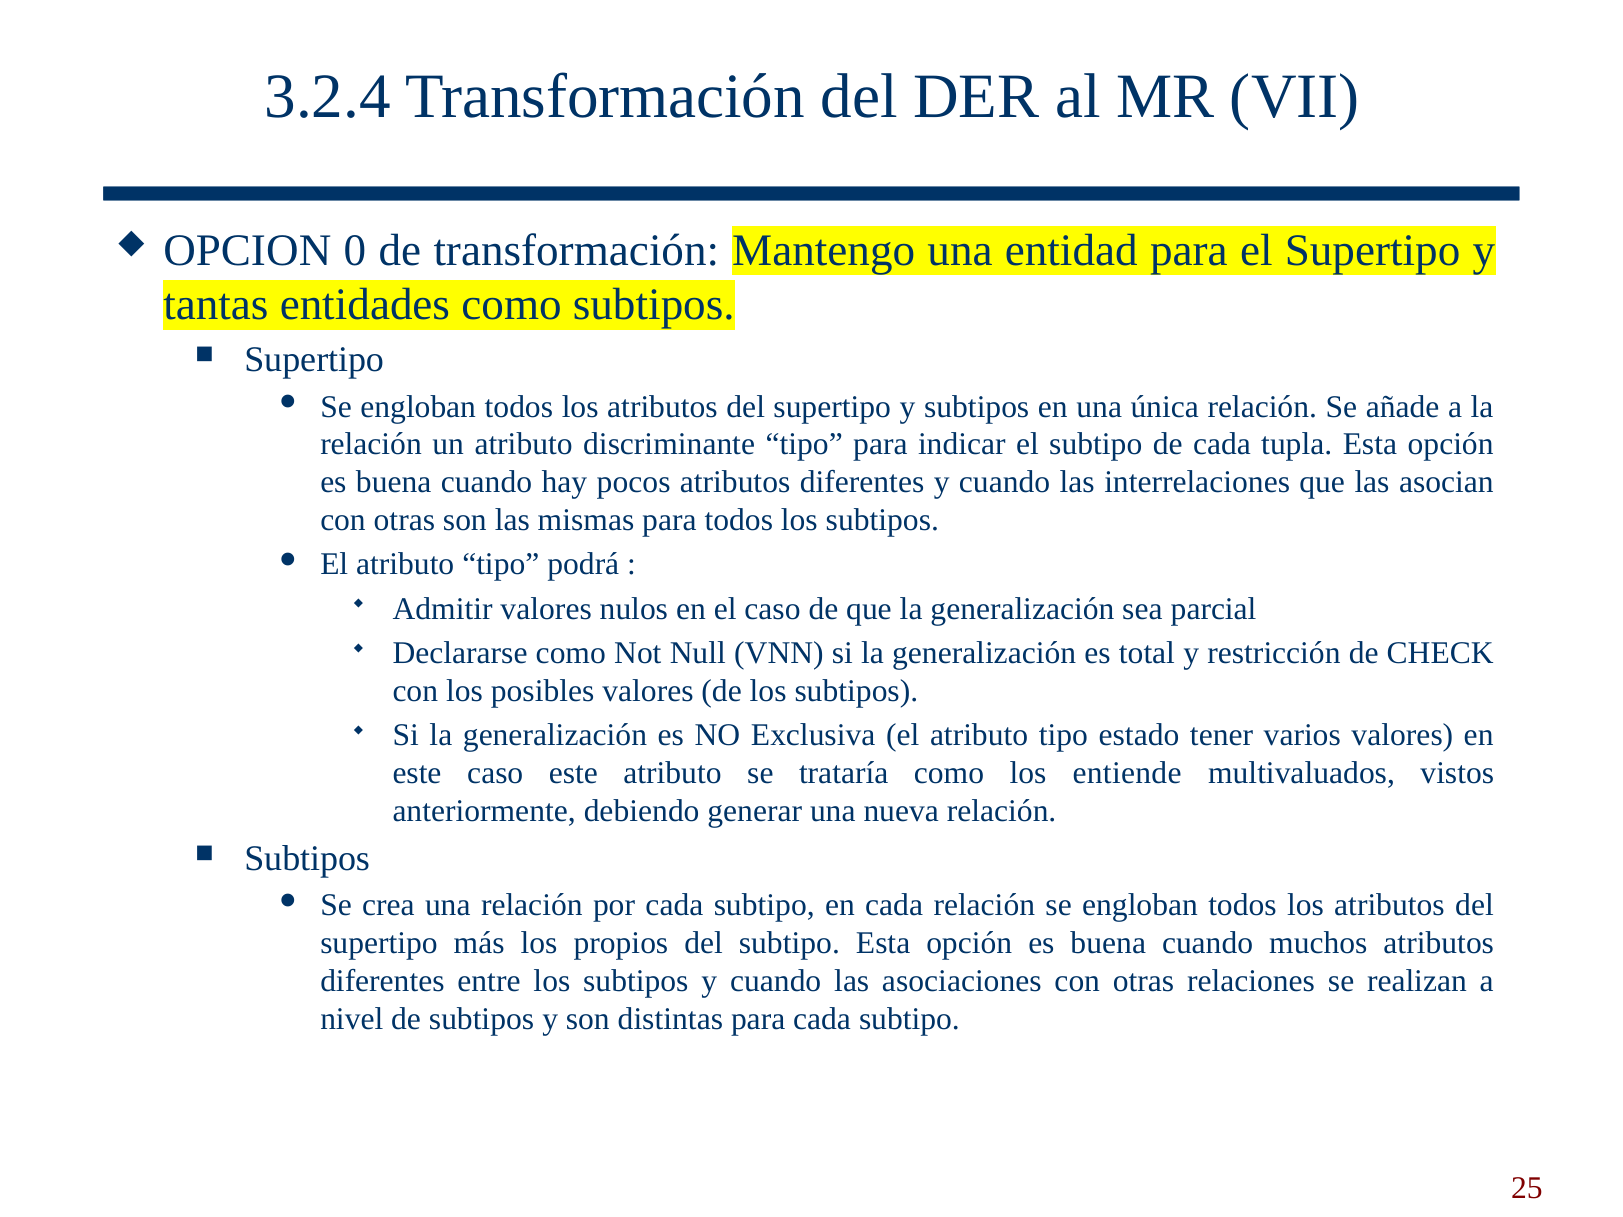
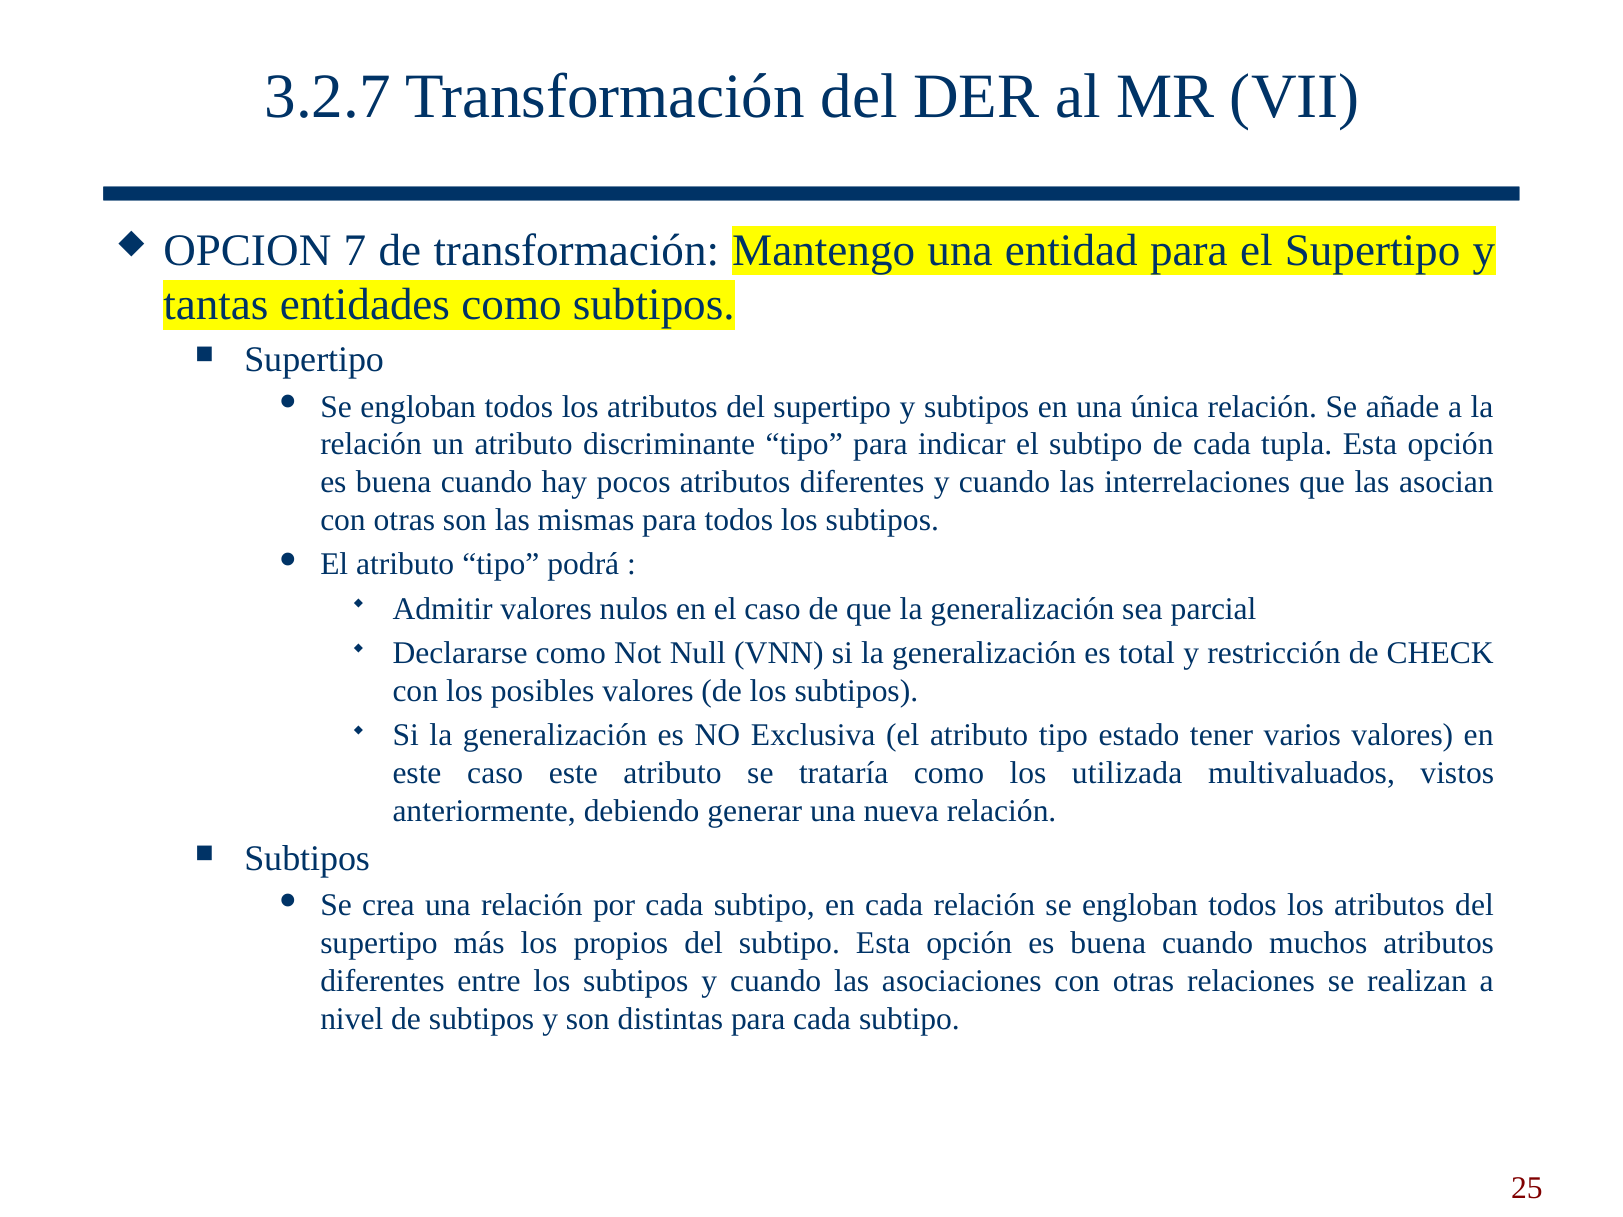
3.2.4: 3.2.4 -> 3.2.7 (328, 97)
0: 0 -> 7 (355, 251)
entiende: entiende -> utilizada (1127, 773)
